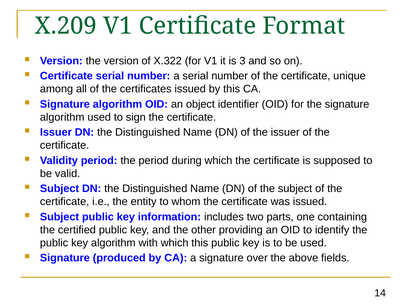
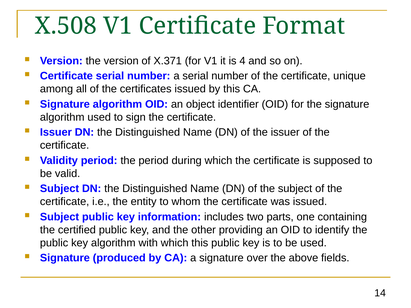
X.209: X.209 -> X.508 (66, 26)
X.322: X.322 -> X.371 (168, 61)
3: 3 -> 4 (243, 61)
